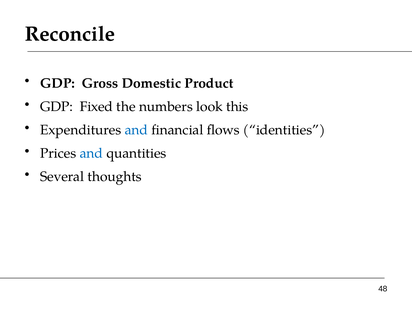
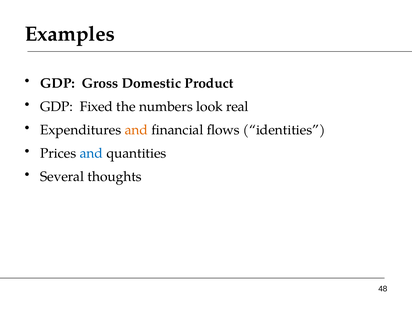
Reconcile: Reconcile -> Examples (70, 34)
this: this -> real (237, 107)
and colour: blue -> orange (136, 130)
